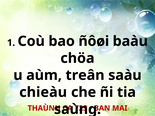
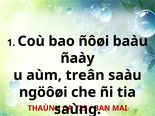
chöa: chöa -> ñaày (78, 58)
chieàu: chieàu -> ngöôøi (43, 92)
